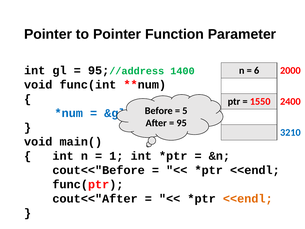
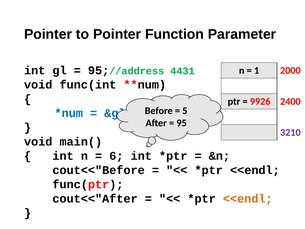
1400: 1400 -> 4431 (182, 71)
6: 6 -> 1 (257, 70)
1550: 1550 -> 9926 (260, 101)
3210 colour: blue -> purple (290, 132)
1: 1 -> 6 (116, 156)
